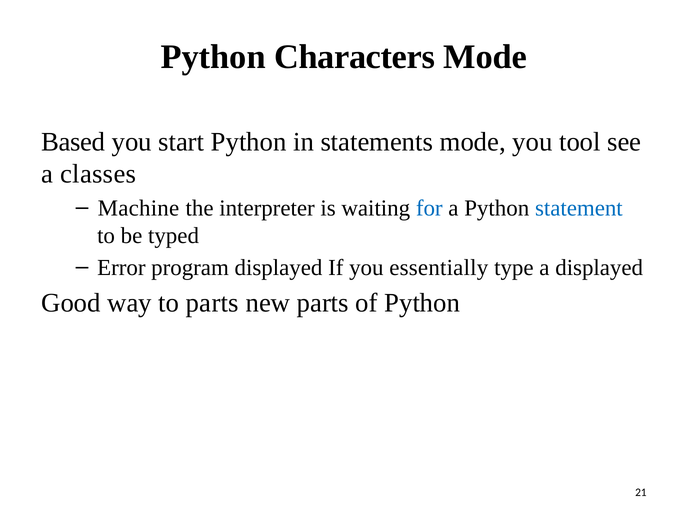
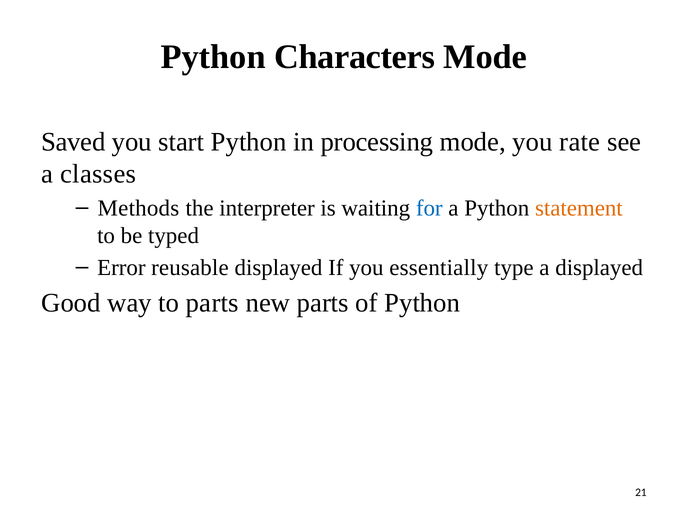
Based: Based -> Saved (73, 142)
statements: statements -> processing (377, 142)
tool: tool -> rate (580, 142)
Machine: Machine -> Methods (138, 208)
statement colour: blue -> orange (579, 208)
program: program -> reusable (190, 268)
